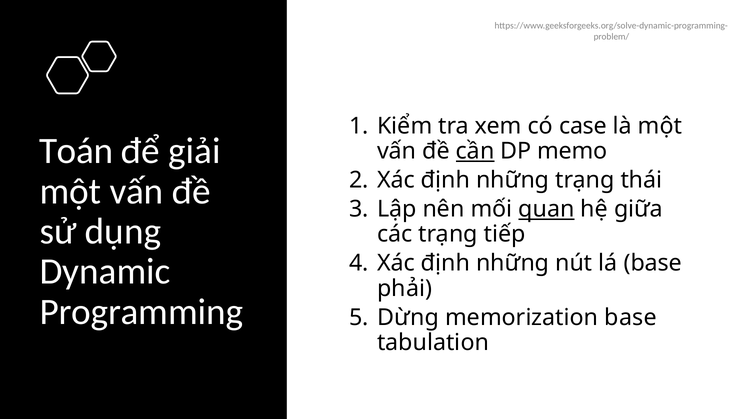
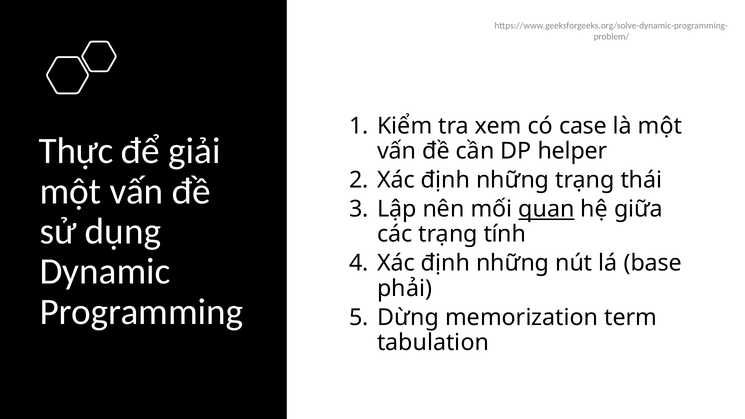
Toán: Toán -> Thực (76, 151)
cần underline: present -> none (475, 151)
memo: memo -> helper (572, 151)
tiếp: tiếp -> tính (505, 234)
memorization base: base -> term (631, 317)
